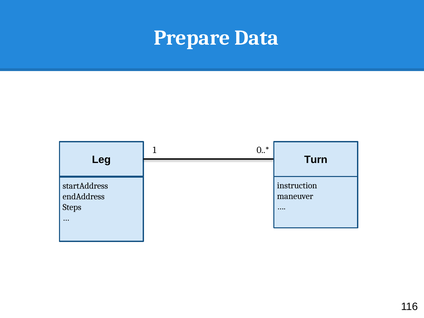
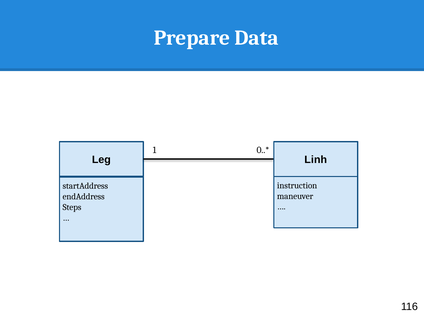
Turn: Turn -> Linh (316, 160)
